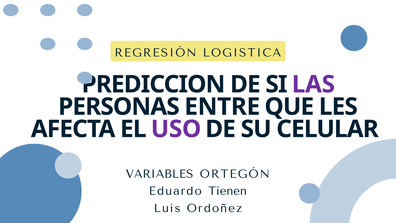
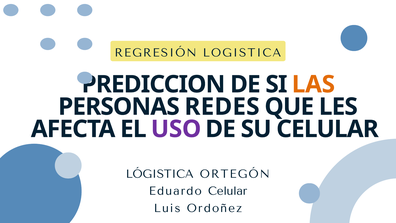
LAS colour: purple -> orange (313, 84)
ENTRE: ENTRE -> REDES (222, 107)
VARIABLES: VARIABLES -> LÓGISTICA (160, 174)
Eduardo Tienen: Tienen -> Celular (228, 191)
